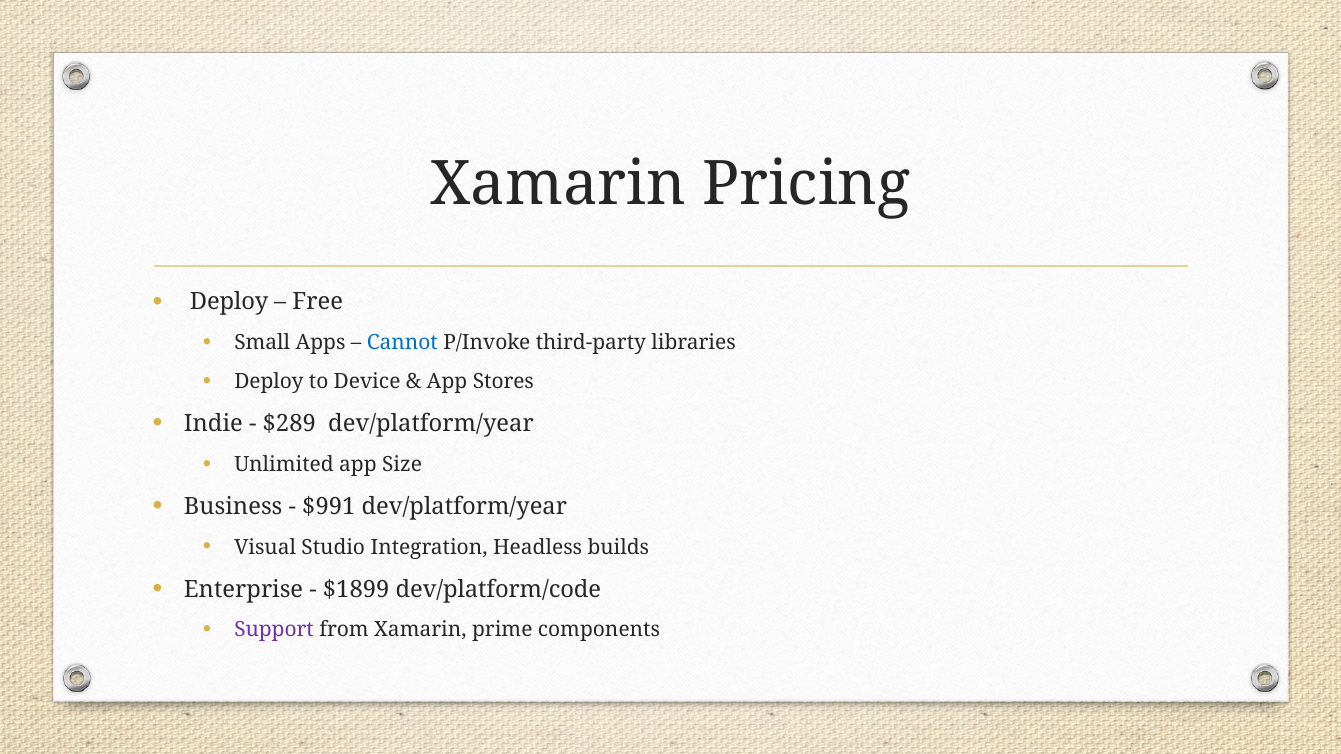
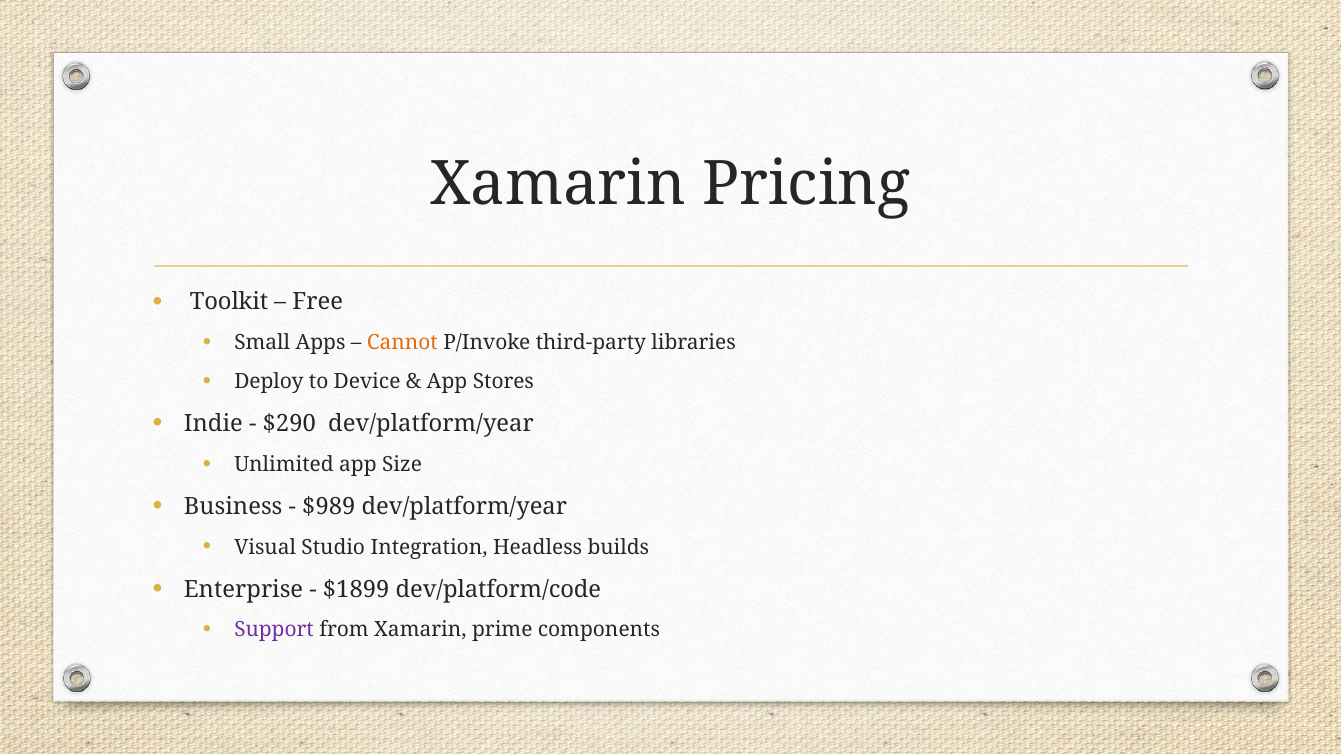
Deploy: Deploy -> Toolkit (229, 302)
Cannot colour: blue -> orange (402, 343)
$289: $289 -> $290 (289, 424)
$991: $991 -> $989 (329, 507)
